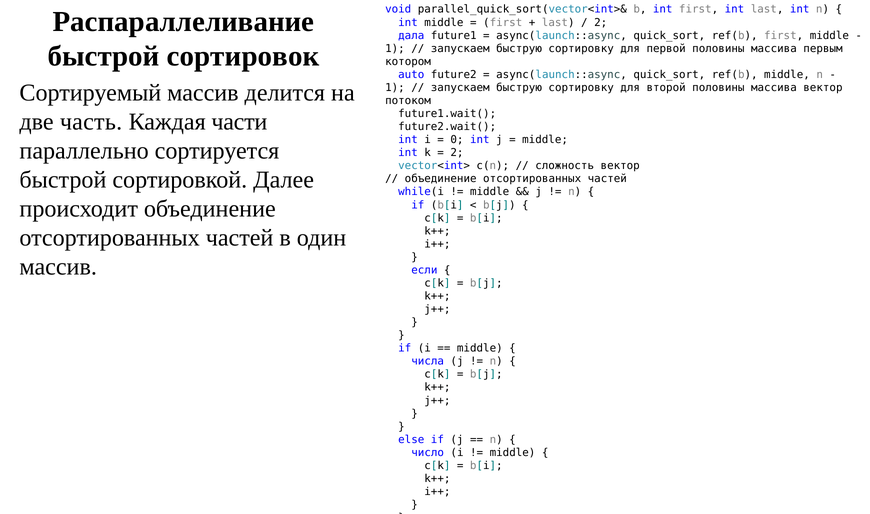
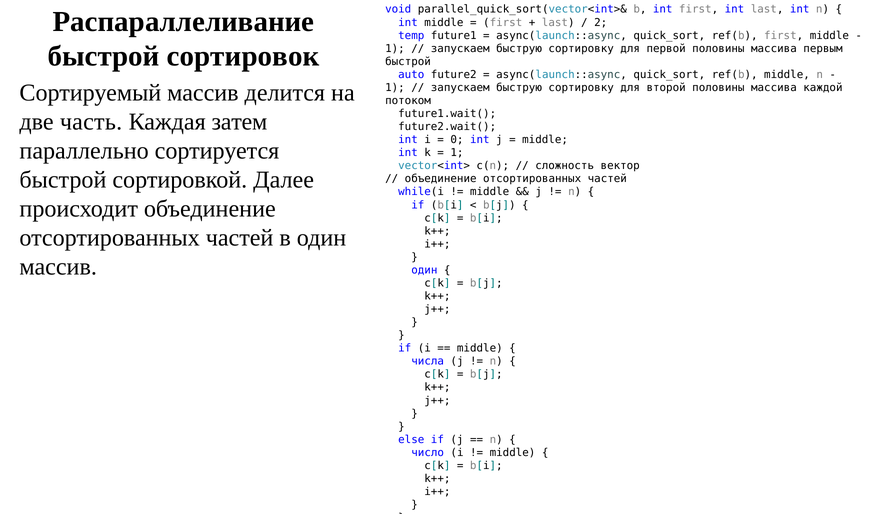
дала: дала -> temp (411, 35)
котором: котором -> быстрой (408, 62)
массива вектор: вектор -> каждой (823, 88)
части: части -> затем (239, 122)
2: 2 -> 1 (457, 153)
если: если -> один (424, 270)
